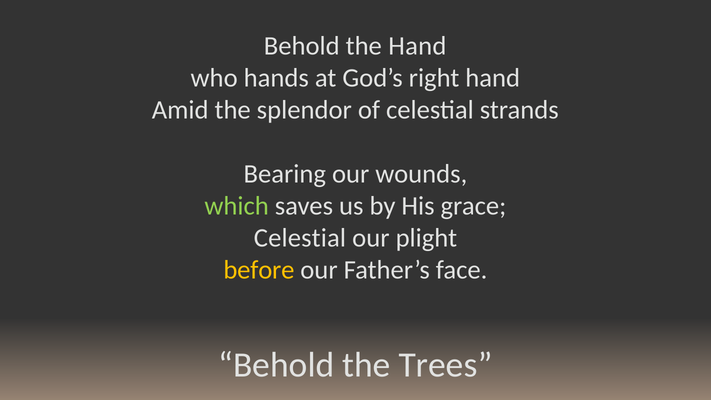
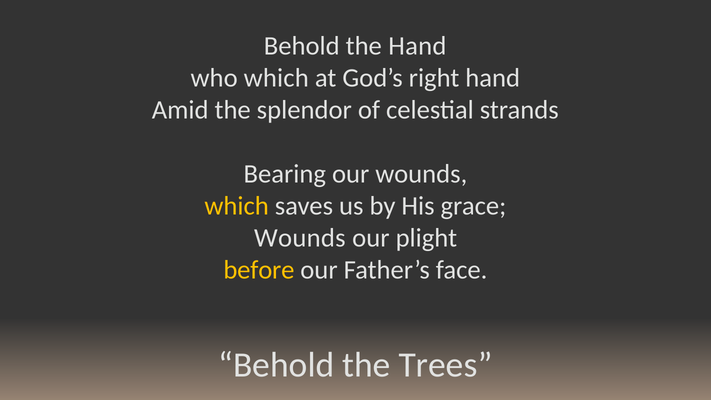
who hands: hands -> which (276, 78)
which colour: light green -> yellow (237, 206)
Celestial: Celestial -> Wounds (300, 238)
